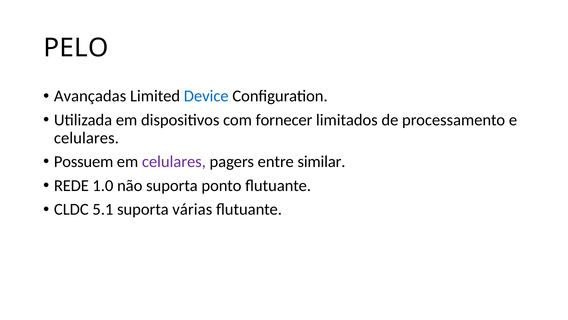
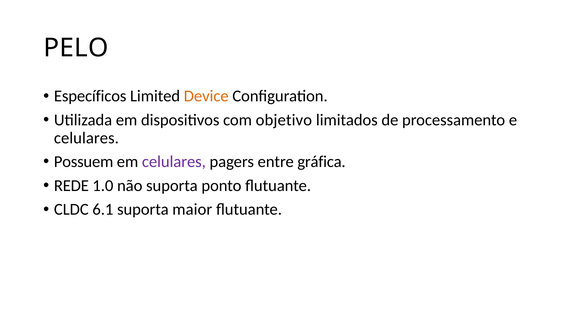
Avançadas: Avançadas -> Específicos (90, 96)
Device colour: blue -> orange (206, 96)
fornecer: fornecer -> objetivo (284, 120)
similar: similar -> gráfica (321, 162)
5.1: 5.1 -> 6.1 (103, 209)
várias: várias -> maior (192, 209)
